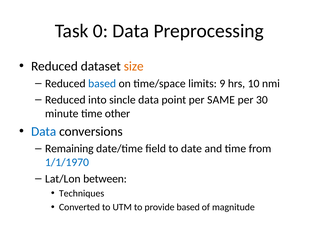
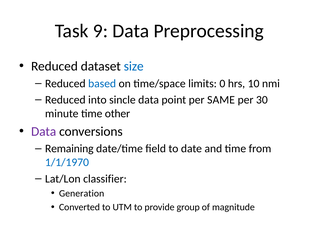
0: 0 -> 9 (100, 31)
size colour: orange -> blue (134, 66)
9: 9 -> 0 (222, 84)
Data colour: blue -> purple (44, 132)
between: between -> classifier (105, 179)
Techniques: Techniques -> Generation (82, 194)
provide based: based -> group (188, 207)
